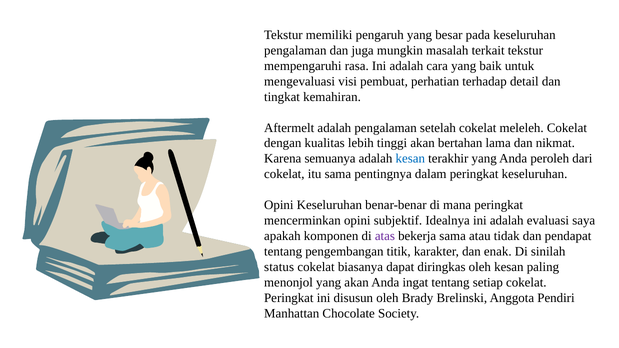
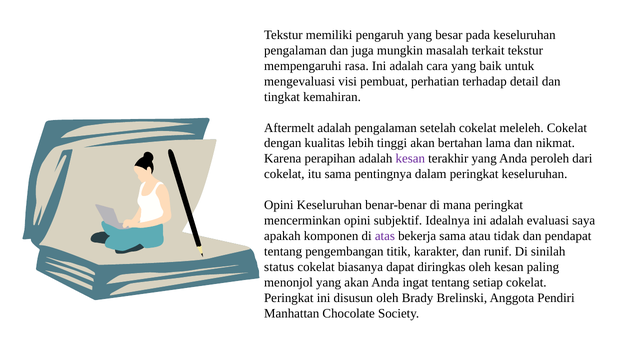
semuanya: semuanya -> perapihan (330, 159)
kesan colour: blue -> purple (410, 159)
enak: enak -> runif (498, 252)
